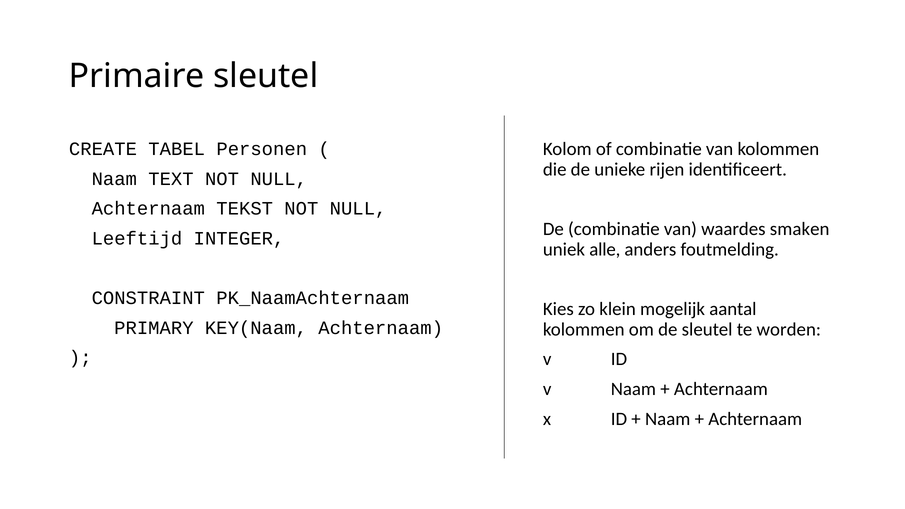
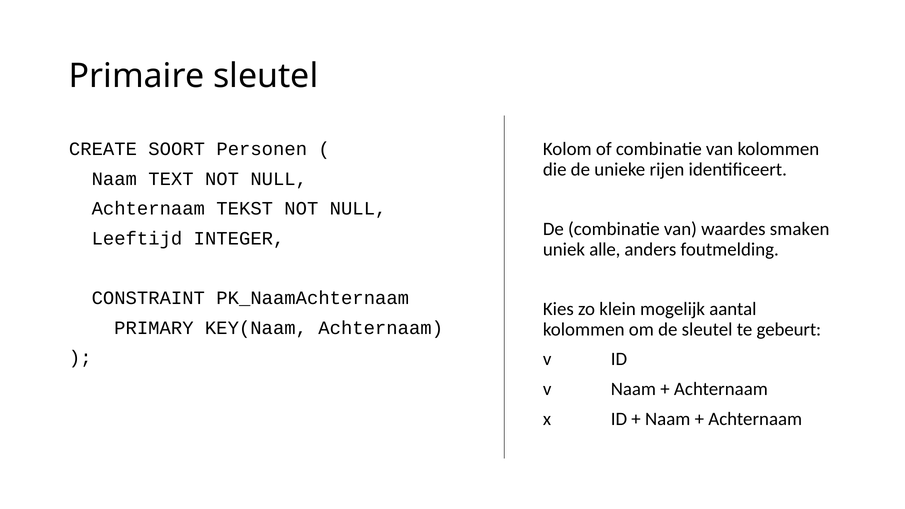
TABEL: TABEL -> SOORT (177, 149)
worden: worden -> gebeurt (789, 329)
